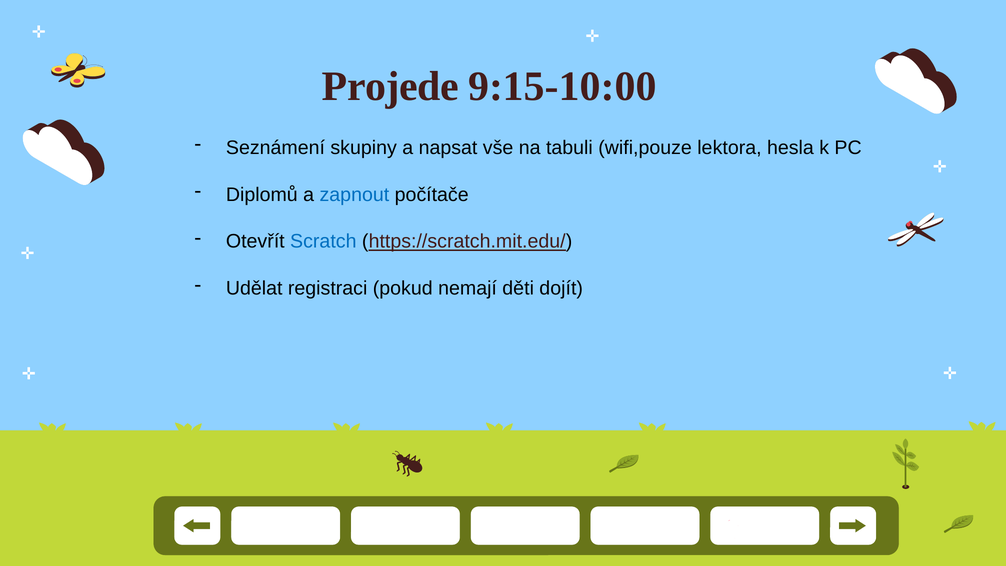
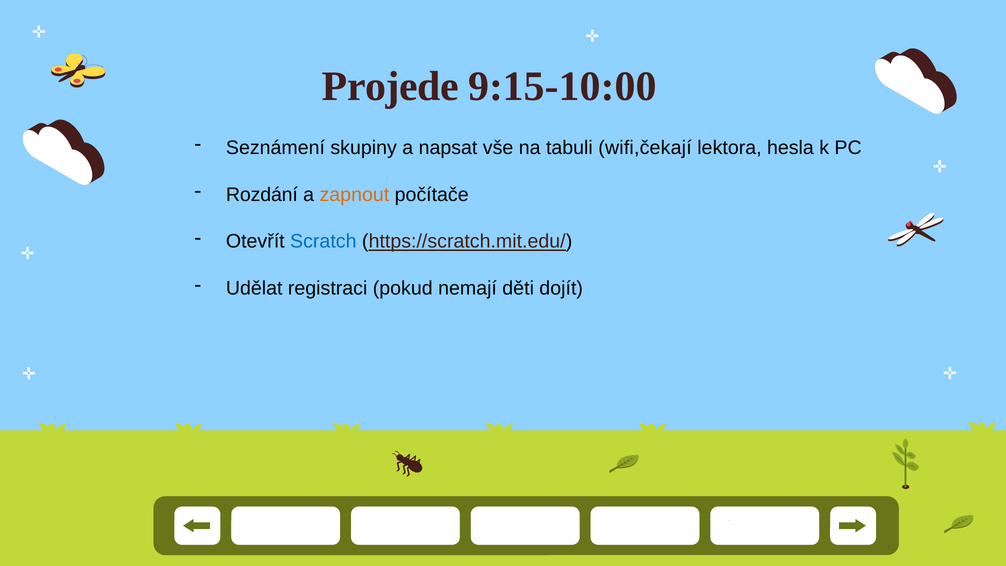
wifi,pouze: wifi,pouze -> wifi,čekají (645, 148)
Diplomů: Diplomů -> Rozdání (262, 195)
zapnout colour: blue -> orange (354, 195)
